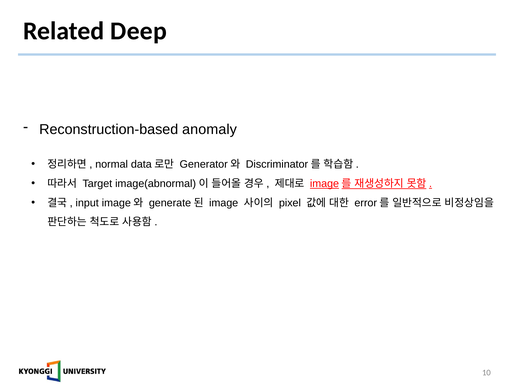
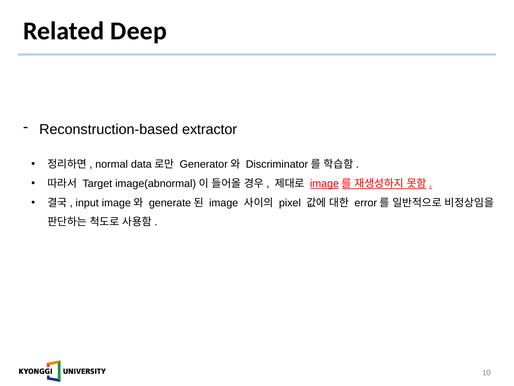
anomaly: anomaly -> extractor (210, 129)
